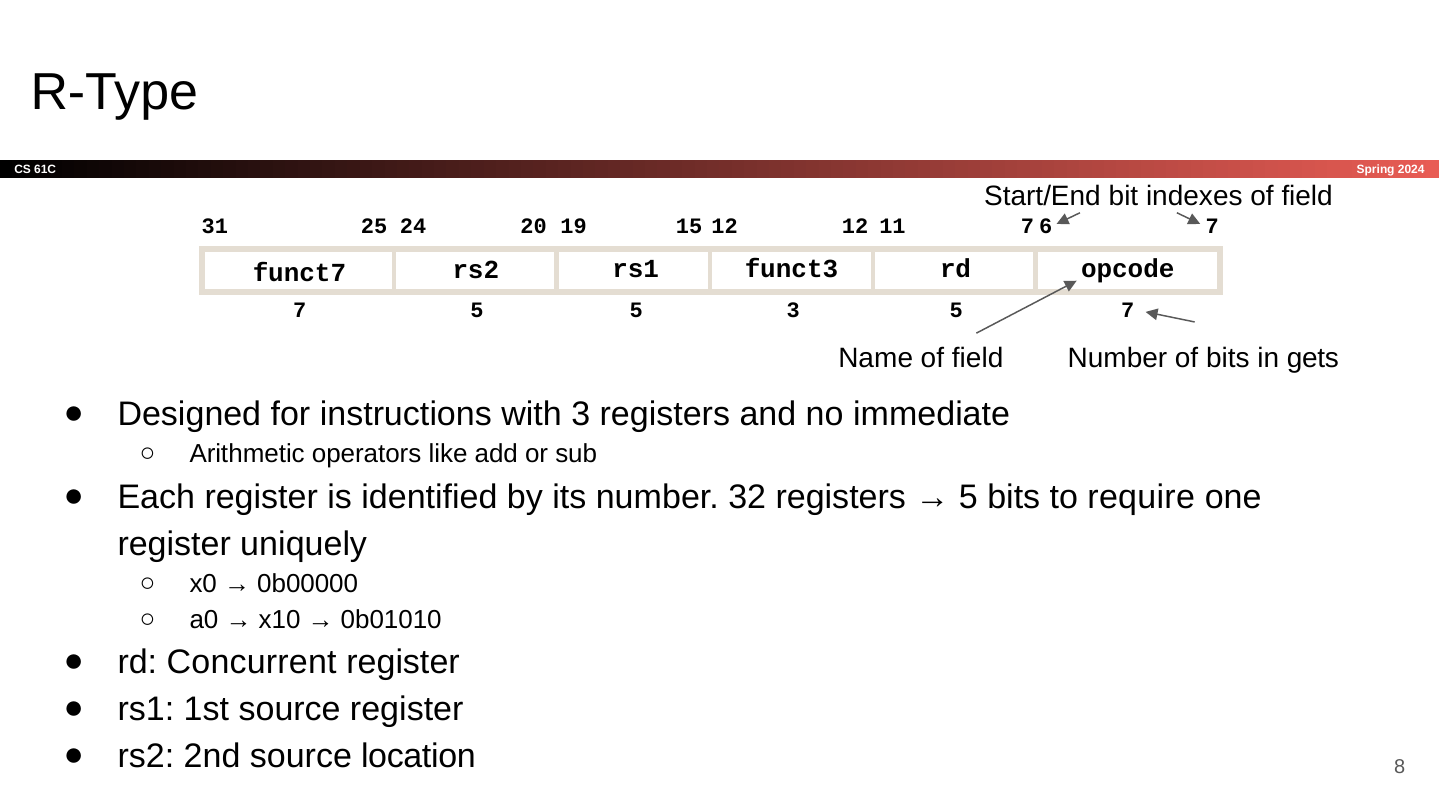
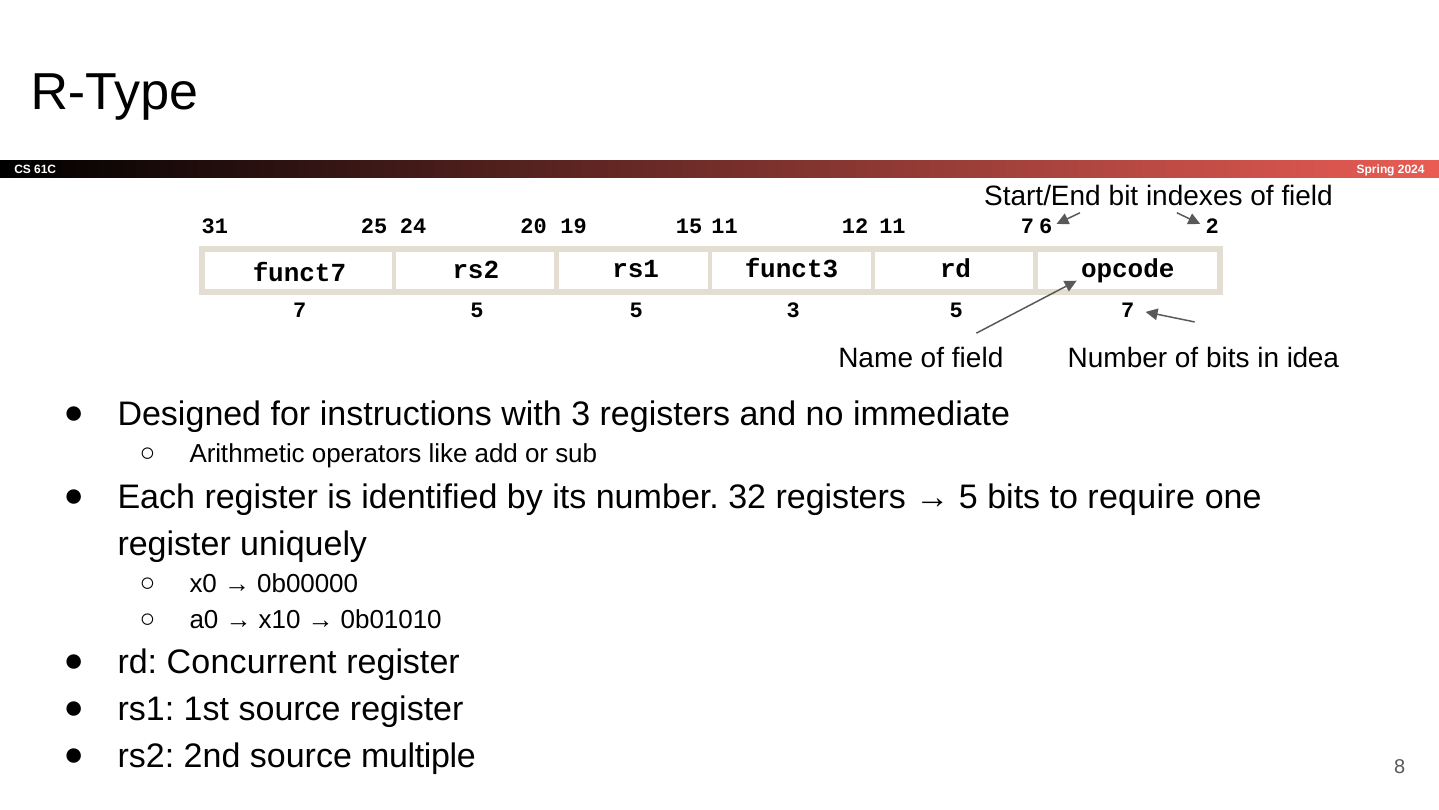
19 12: 12 -> 11 (725, 226)
6 7: 7 -> 2 (1212, 226)
gets: gets -> idea (1313, 358)
location: location -> multiple (418, 756)
